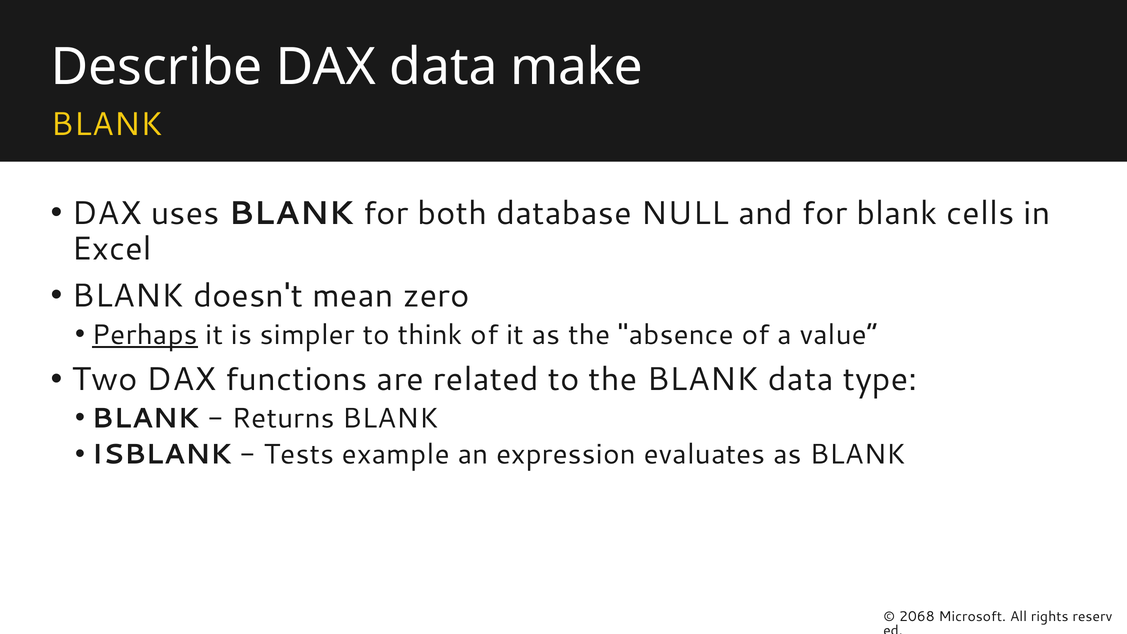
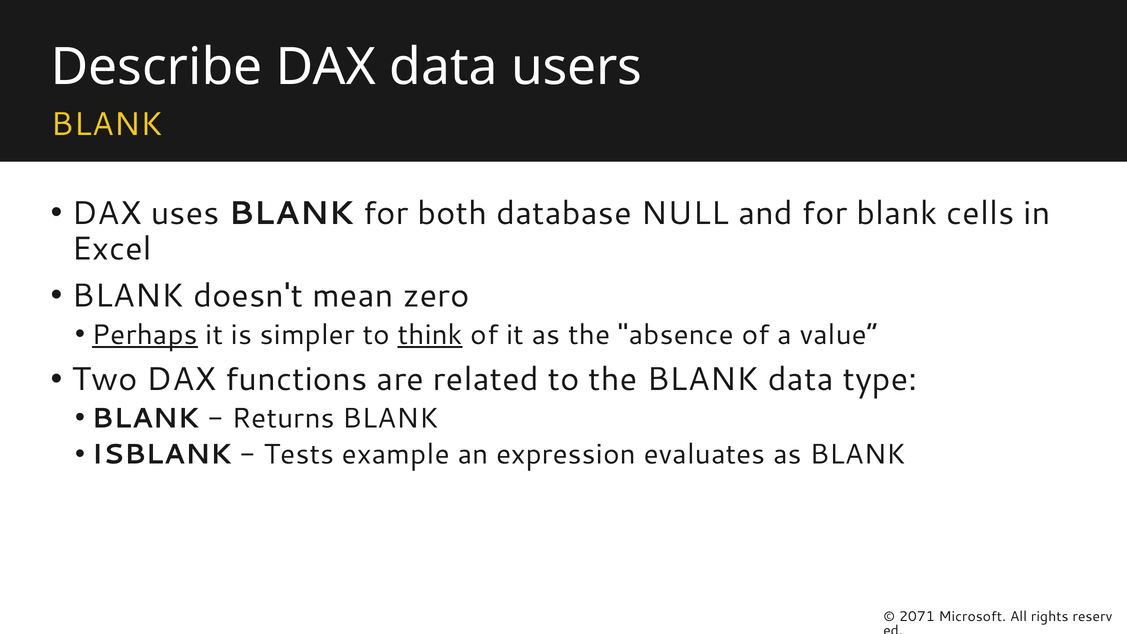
make: make -> users (577, 67)
think underline: none -> present (430, 335)
2068: 2068 -> 2071 (917, 617)
